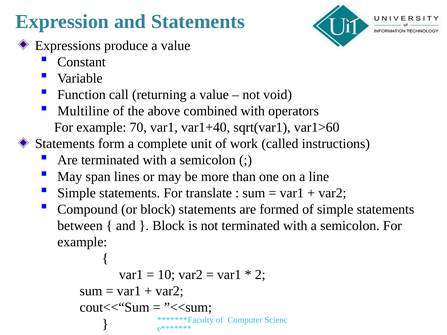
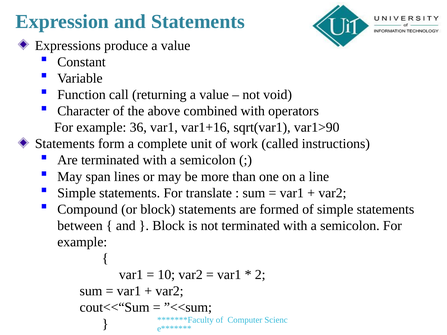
Multiline: Multiline -> Character (83, 111)
70: 70 -> 36 (138, 127)
var1+40: var1+40 -> var1+16 (206, 127)
var1>60: var1>60 -> var1>90 (317, 127)
